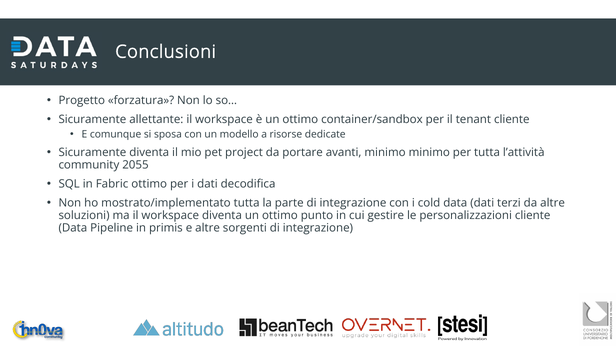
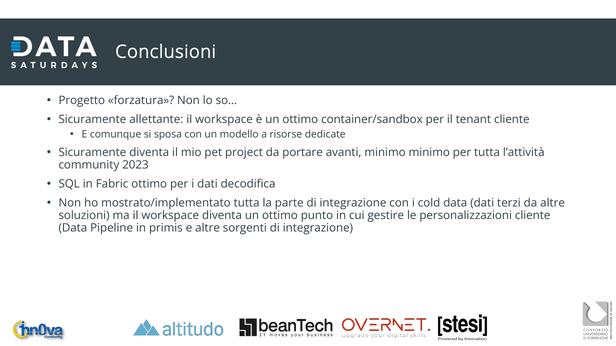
2055: 2055 -> 2023 (135, 165)
